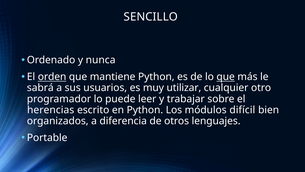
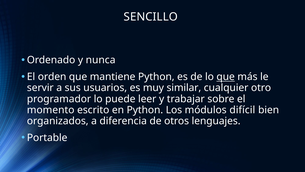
orden underline: present -> none (52, 77)
sabrá: sabrá -> servir (40, 88)
utilizar: utilizar -> similar (184, 88)
herencias: herencias -> momento (51, 110)
